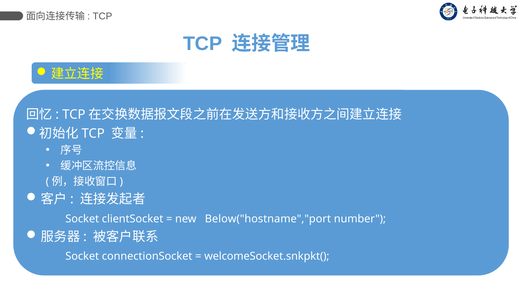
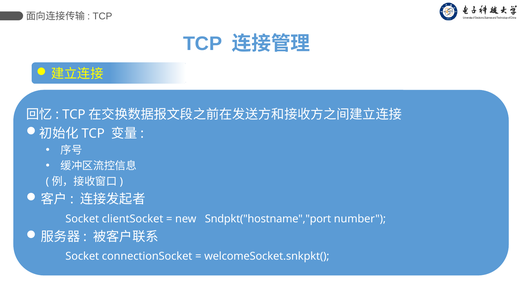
Below("hostname","port: Below("hostname","port -> Sndpkt("hostname","port (268, 218)
